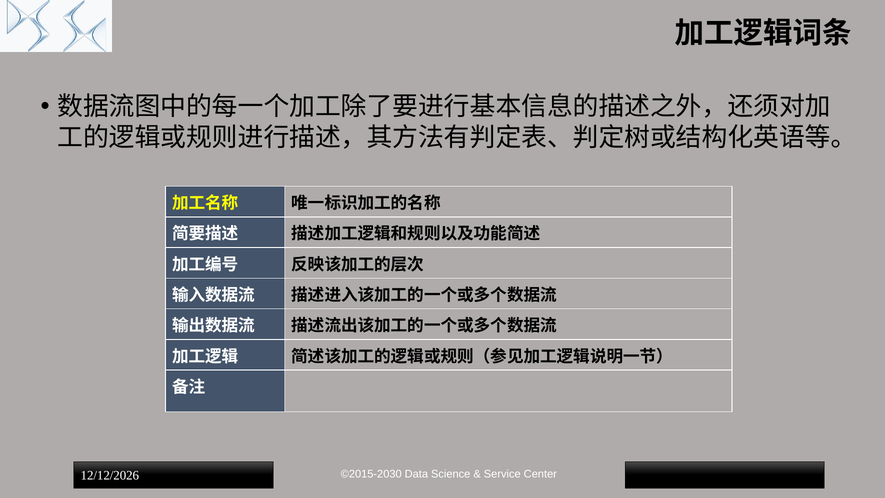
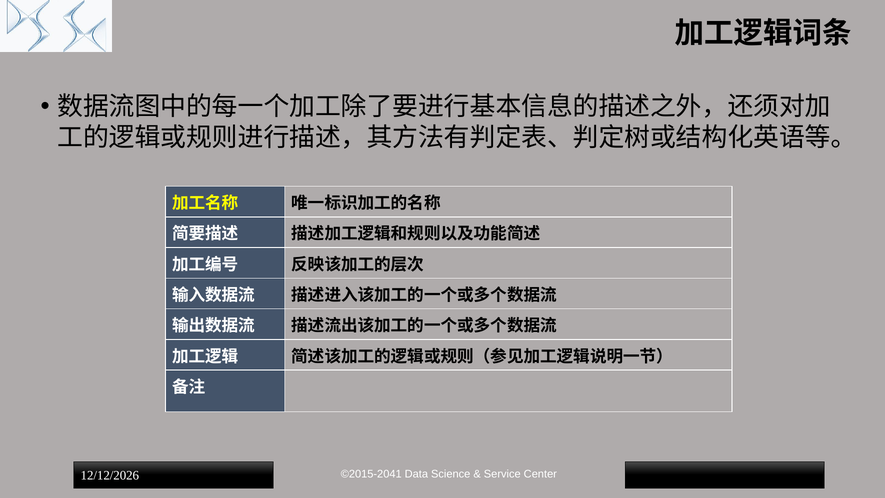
©2015-2030: ©2015-2030 -> ©2015-2041 (371, 474)
